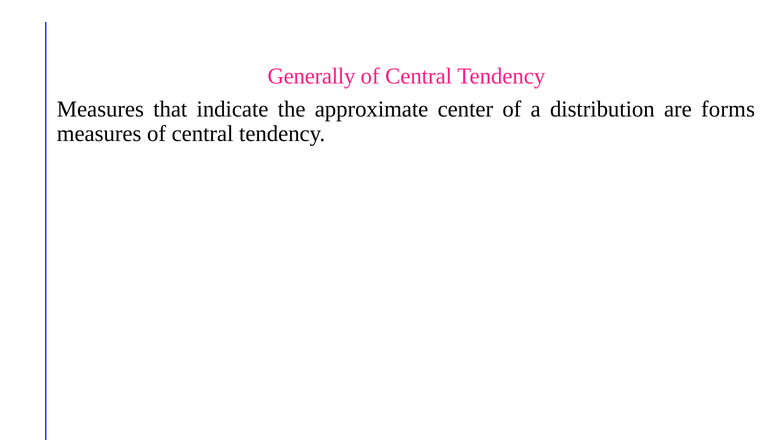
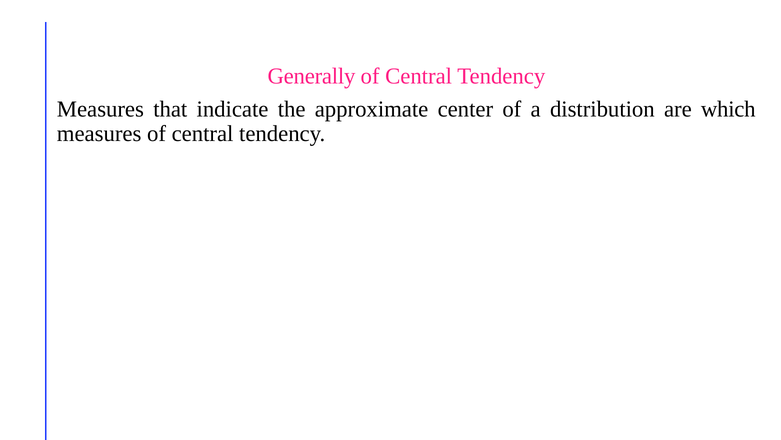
forms: forms -> which (728, 109)
